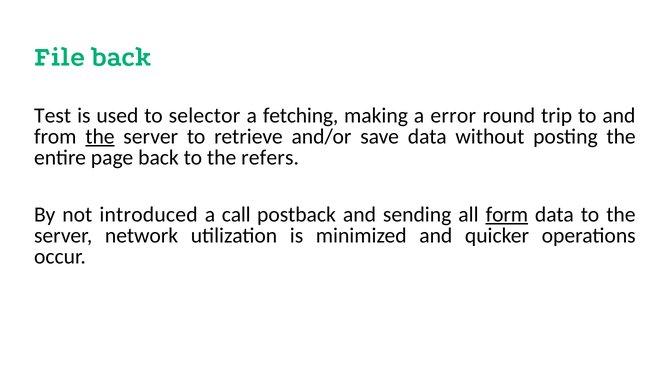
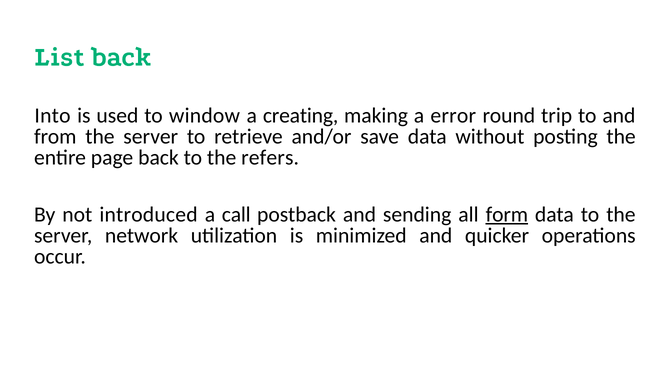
File: File -> List (59, 56)
Test: Test -> Into (53, 115)
selector: selector -> window (205, 115)
fetching: fetching -> creating (301, 115)
the underline: present -> none (100, 136)
